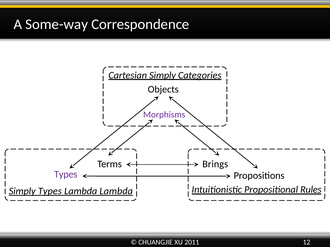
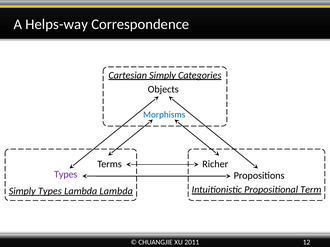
Some-way: Some-way -> Helps-way (57, 24)
Morphisms colour: purple -> blue (164, 115)
Brings: Brings -> Richer (215, 164)
Rules: Rules -> Term (311, 190)
